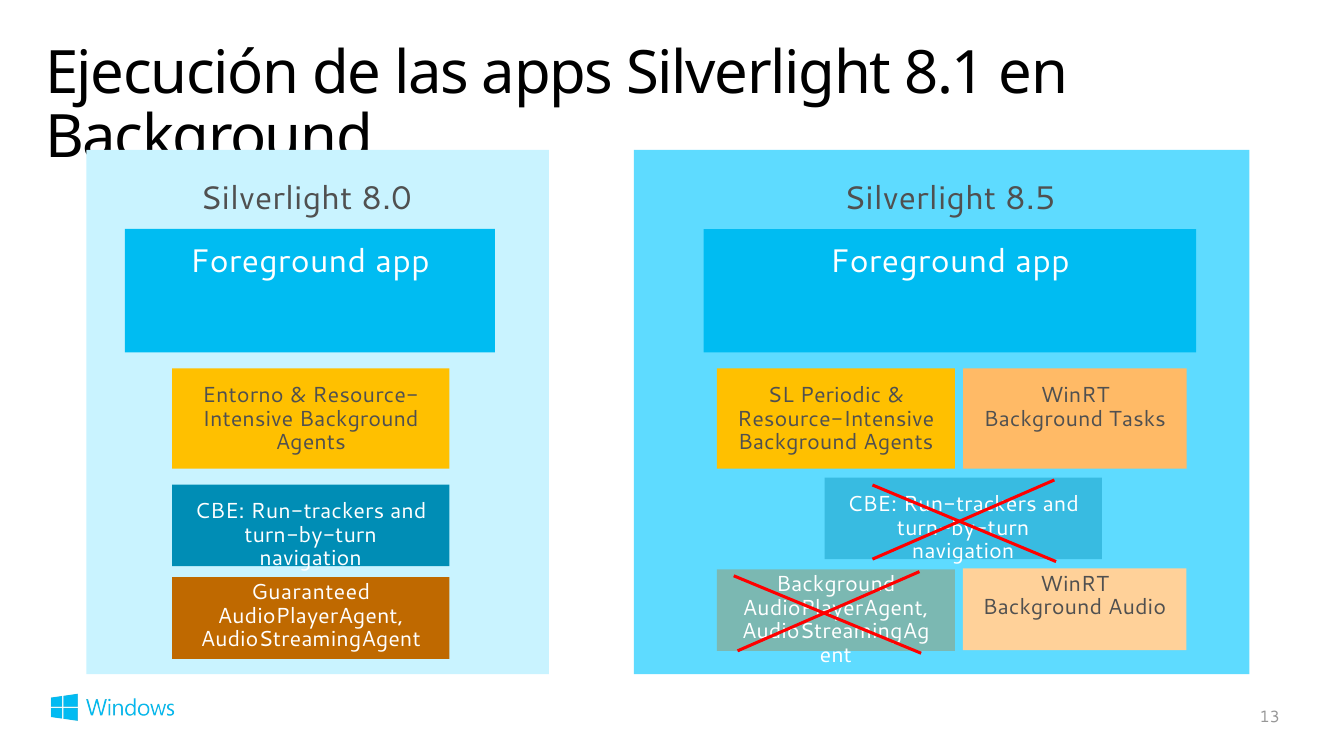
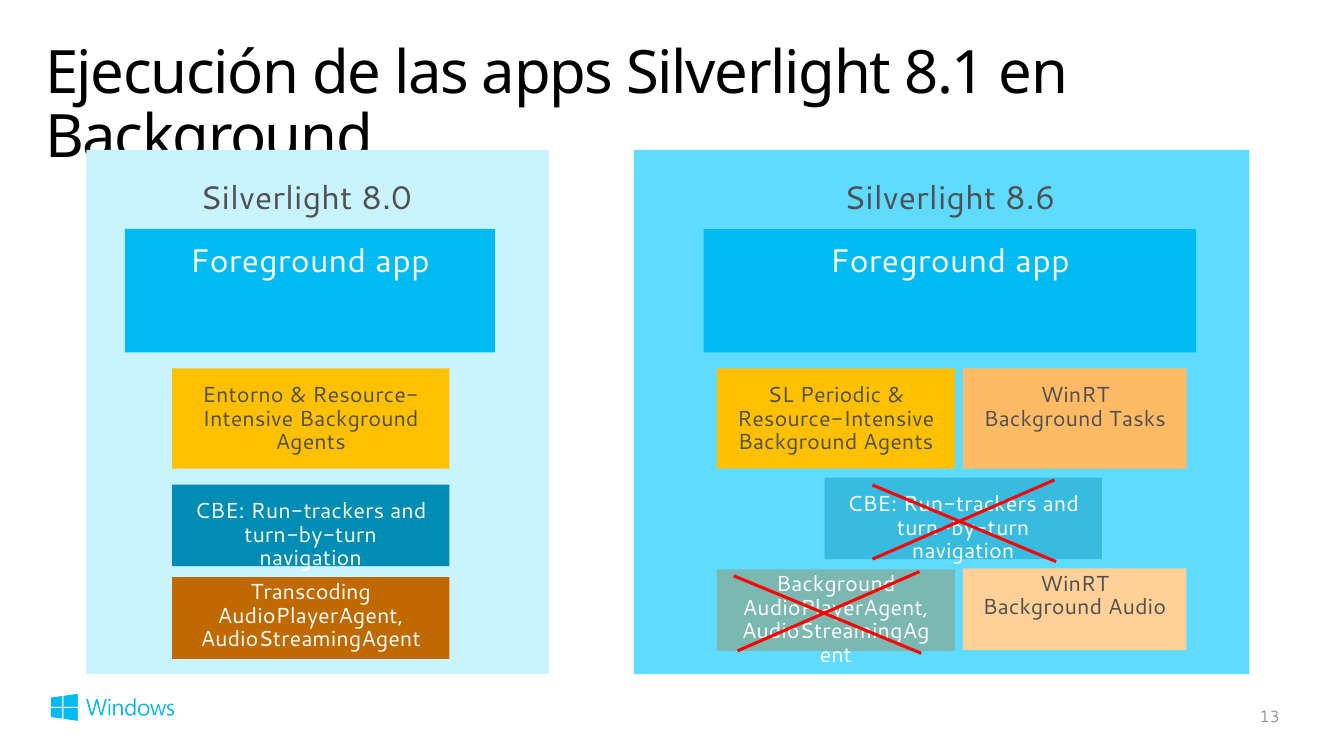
8.5: 8.5 -> 8.6 (1030, 198)
Guaranteed: Guaranteed -> Transcoding (311, 592)
